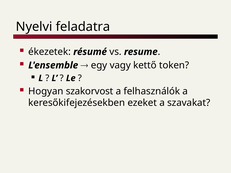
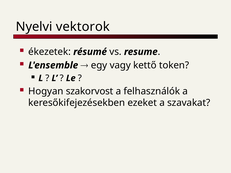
feladatra: feladatra -> vektorok (83, 27)
